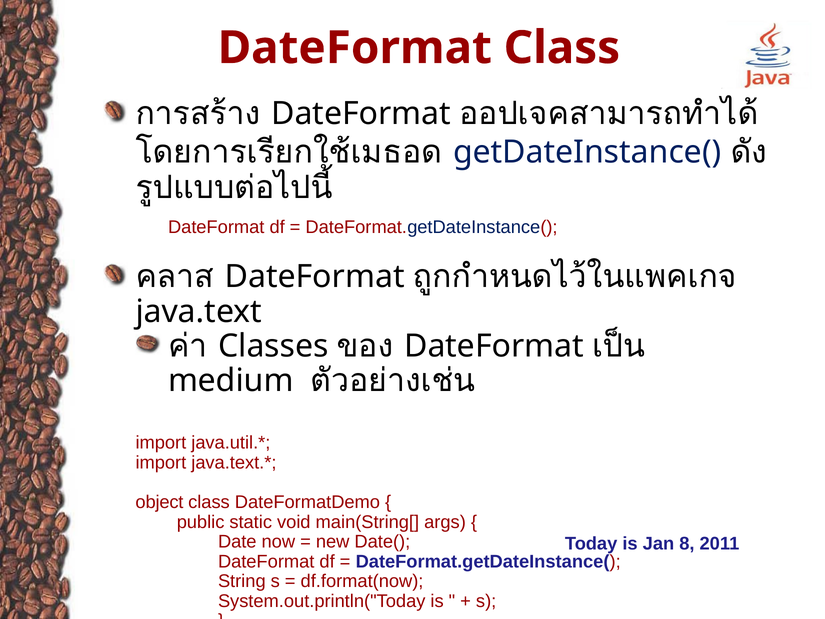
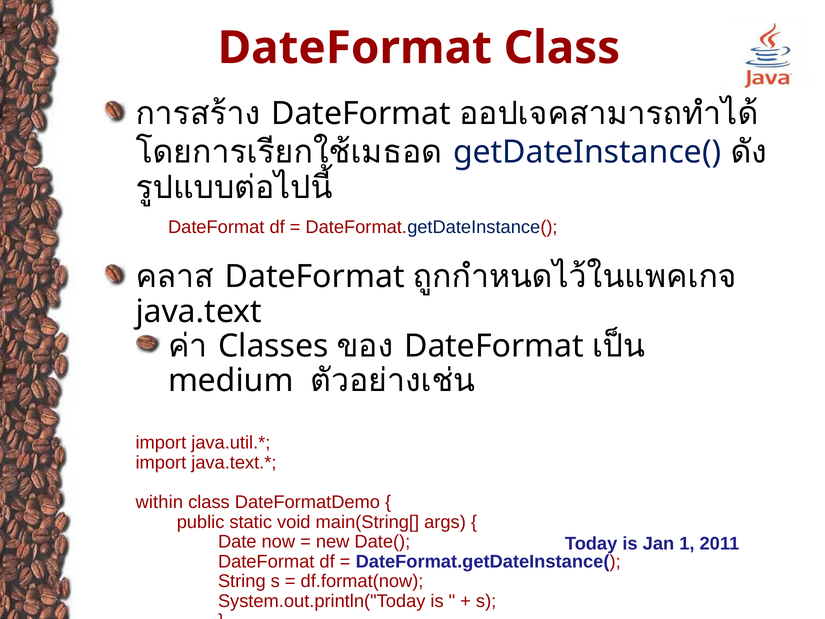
object: object -> within (159, 502)
8: 8 -> 1 (687, 544)
